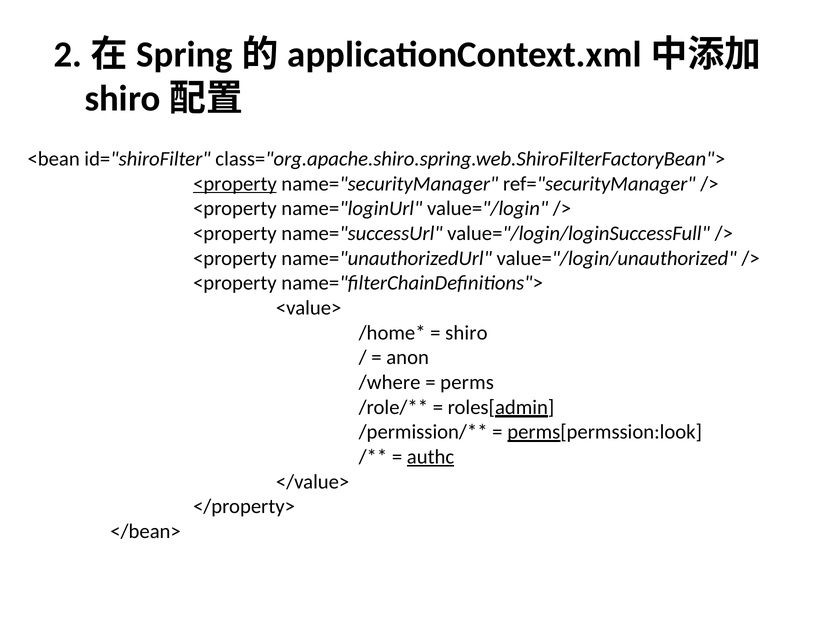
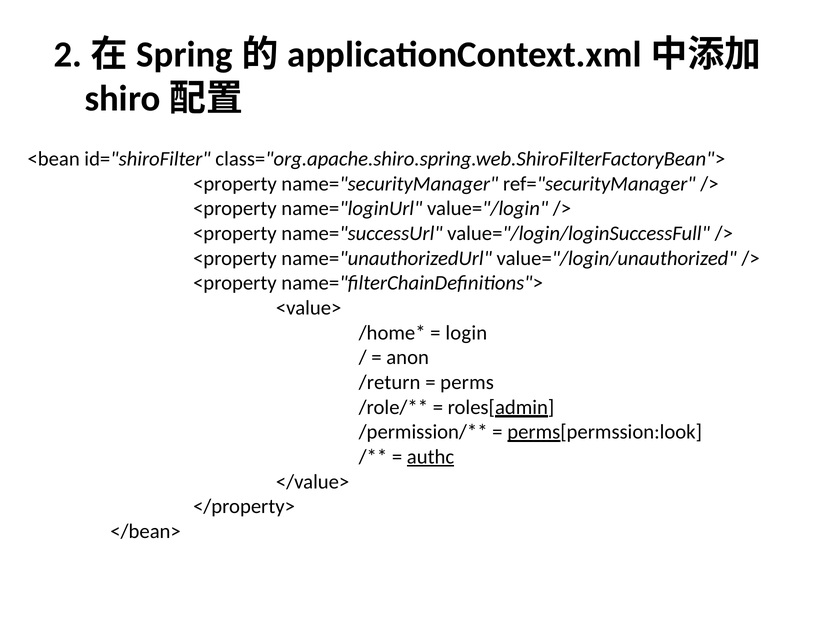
<property underline: present -> none (235, 184)
shiro: shiro -> login (466, 333)
/where: /where -> /return (390, 382)
